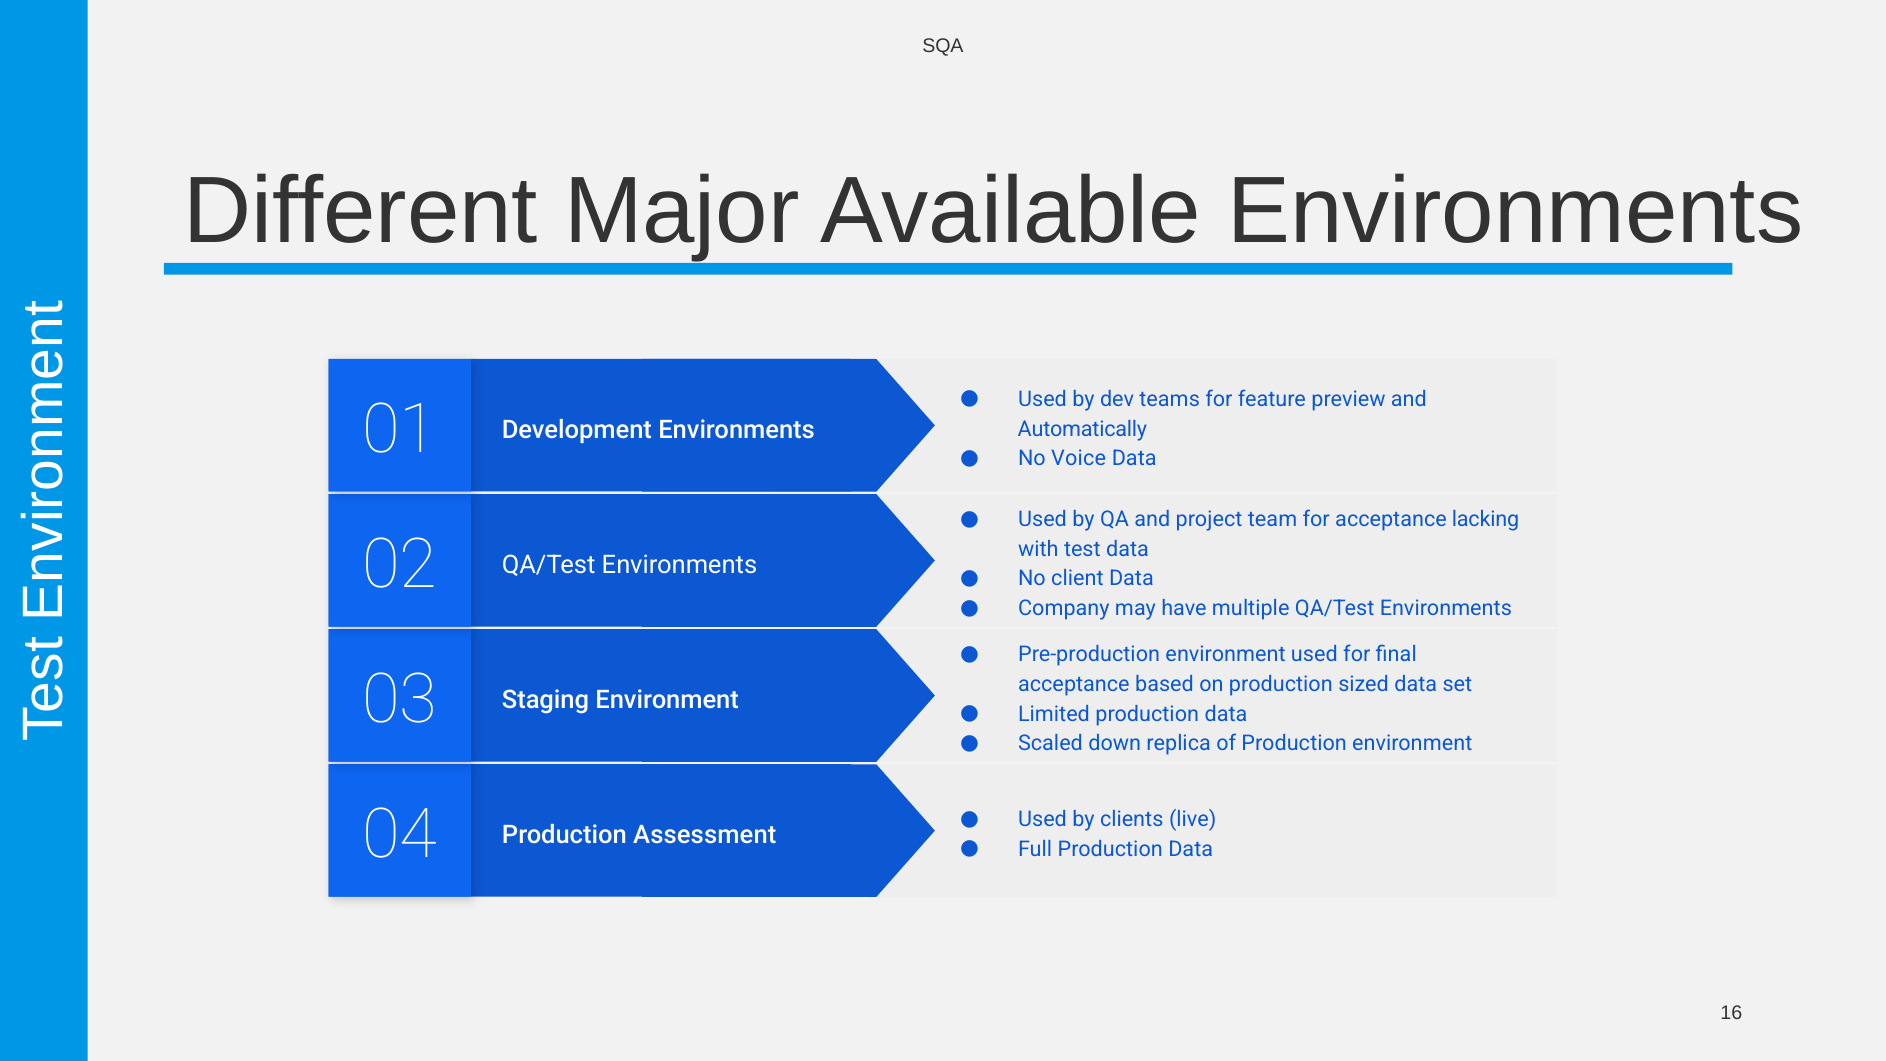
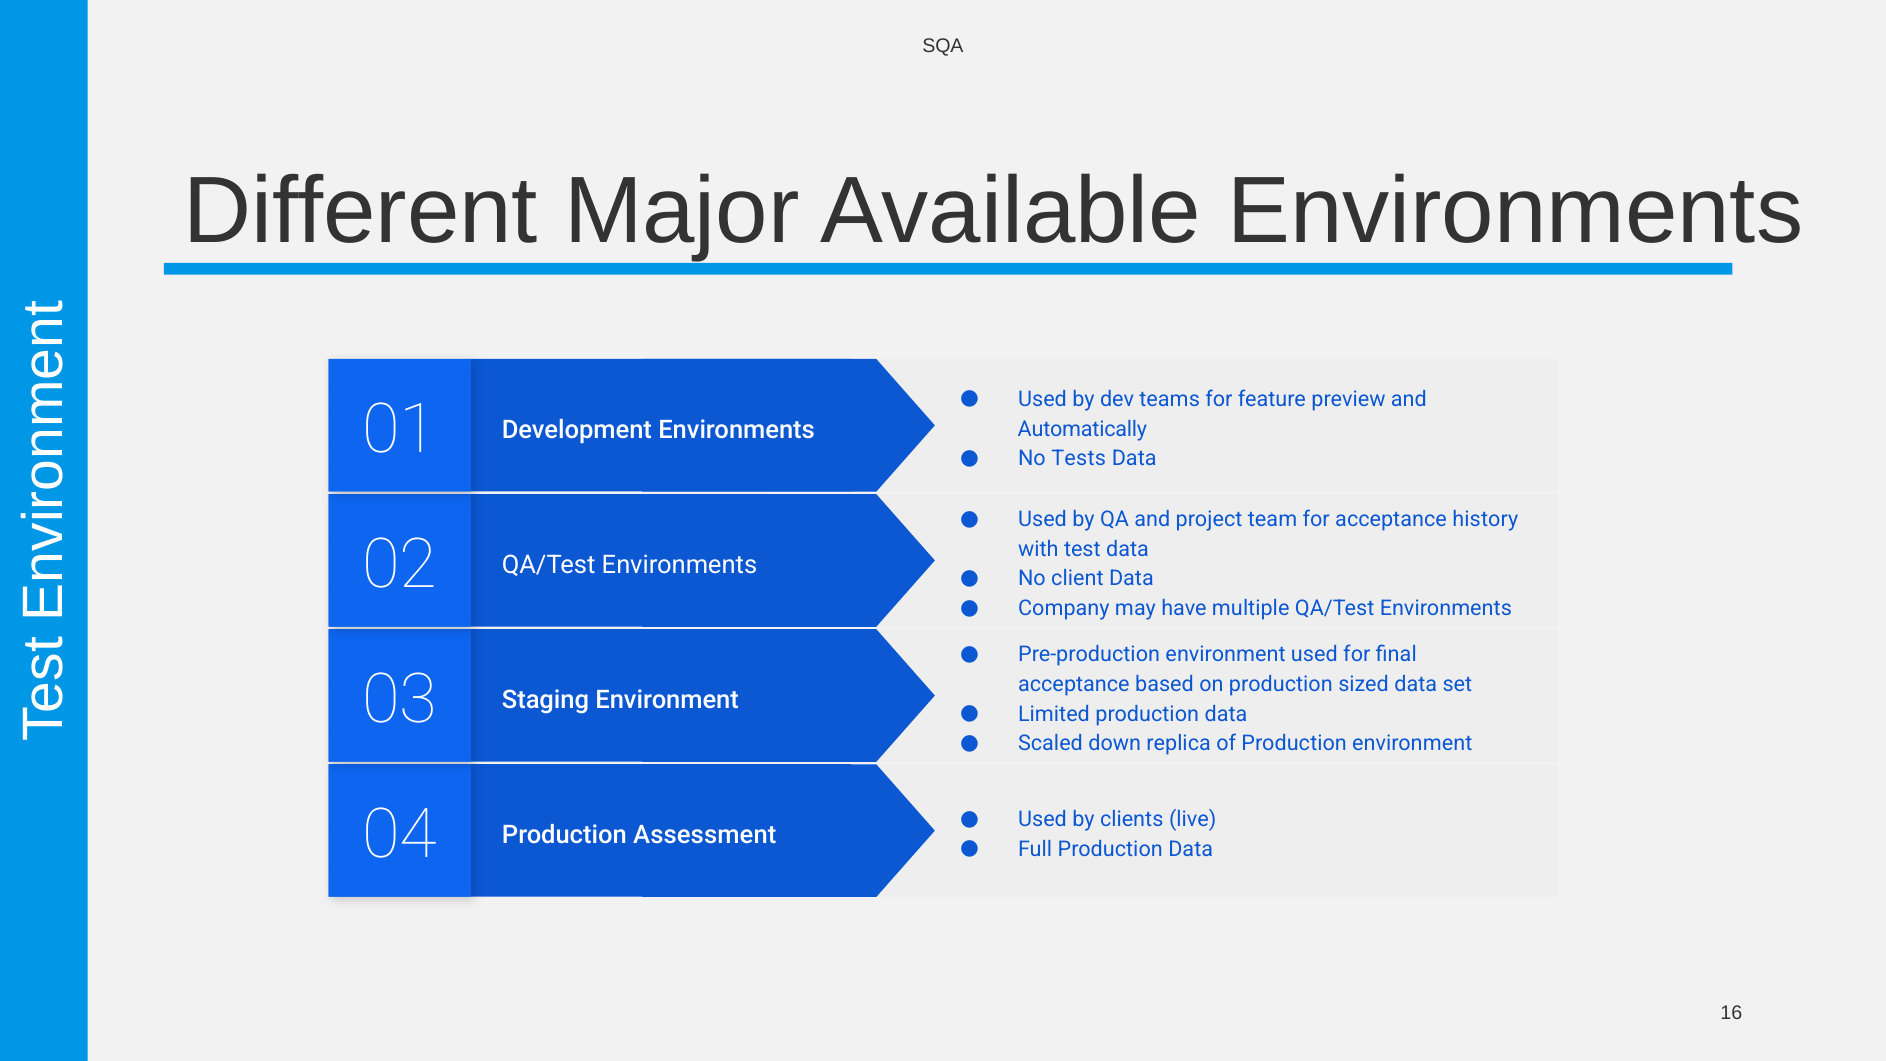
Voice: Voice -> Tests (1079, 459)
lacking: lacking -> history (1485, 519)
